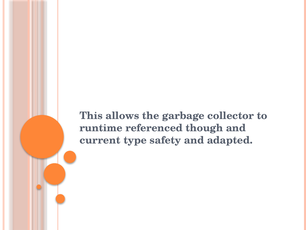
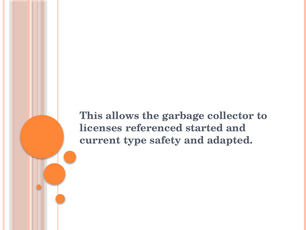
runtime: runtime -> licenses (101, 128)
though: though -> started (204, 128)
